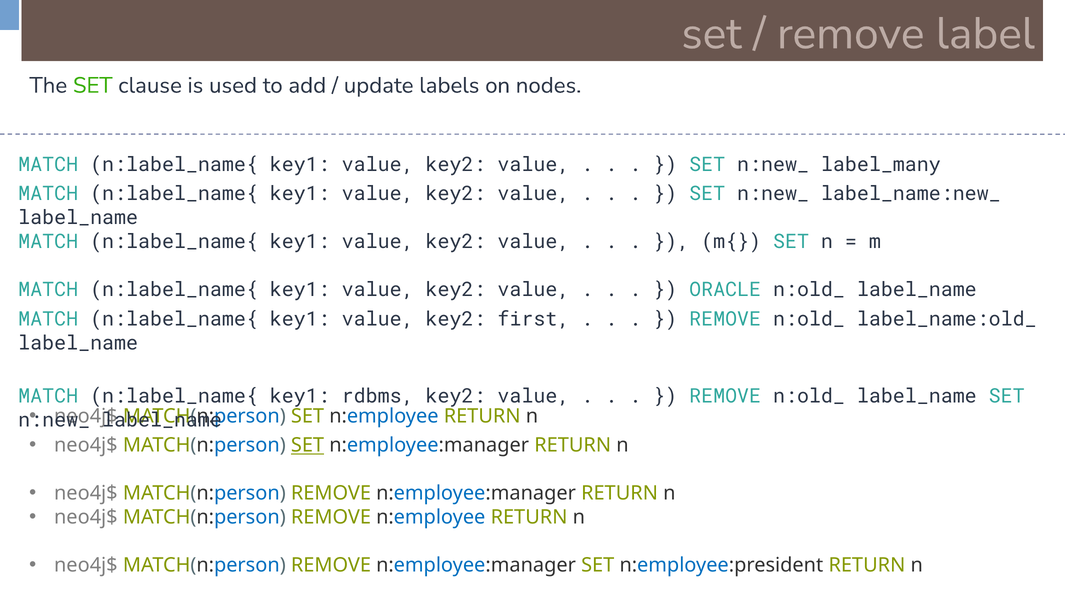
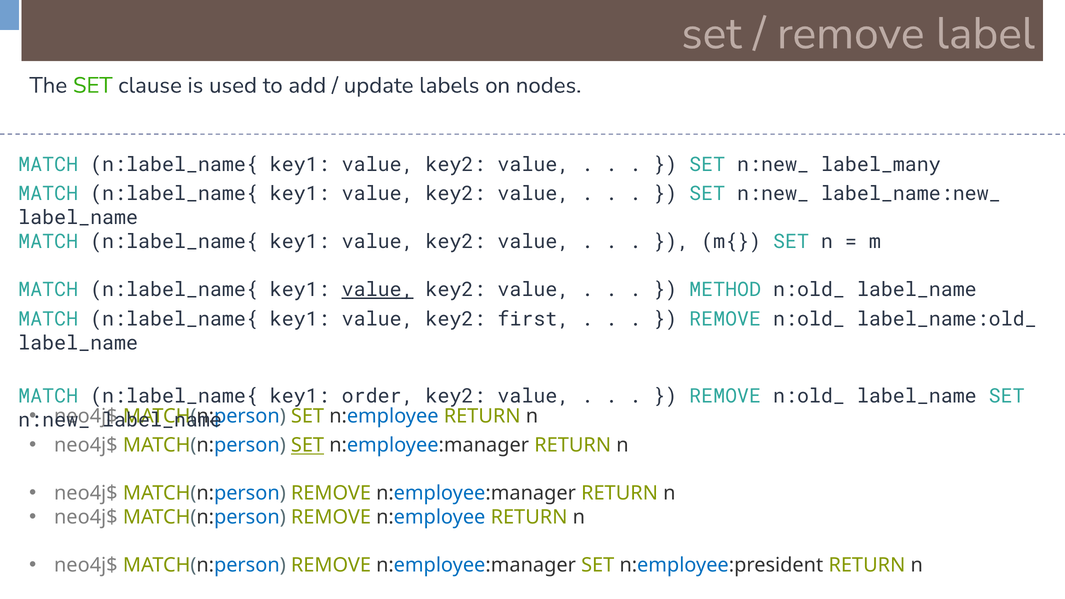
value underline: none -> present (378, 290)
ORACLE: ORACLE -> METHOD (725, 290)
rdbms: rdbms -> order (378, 396)
